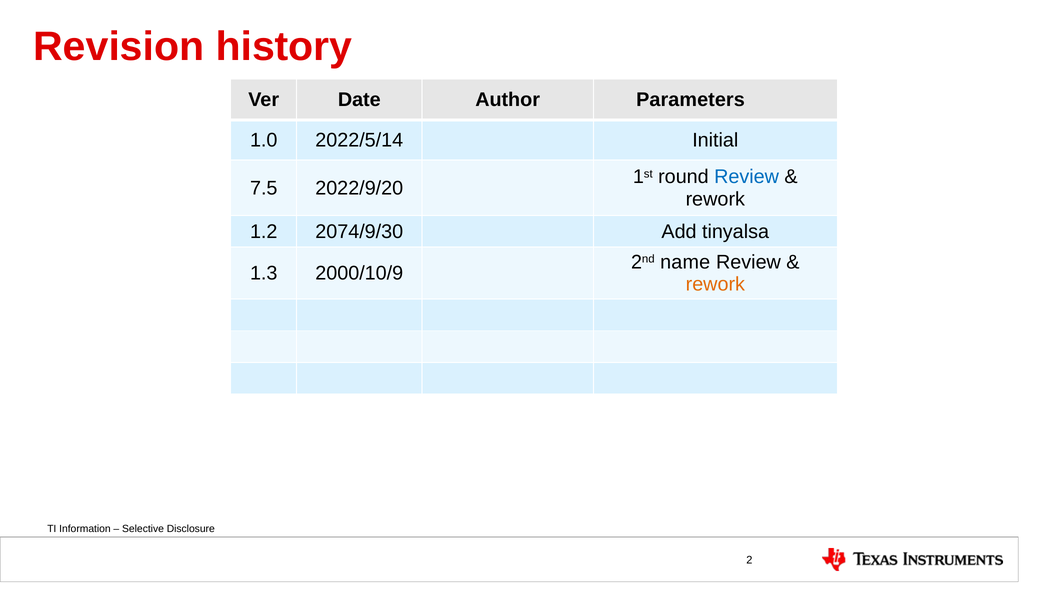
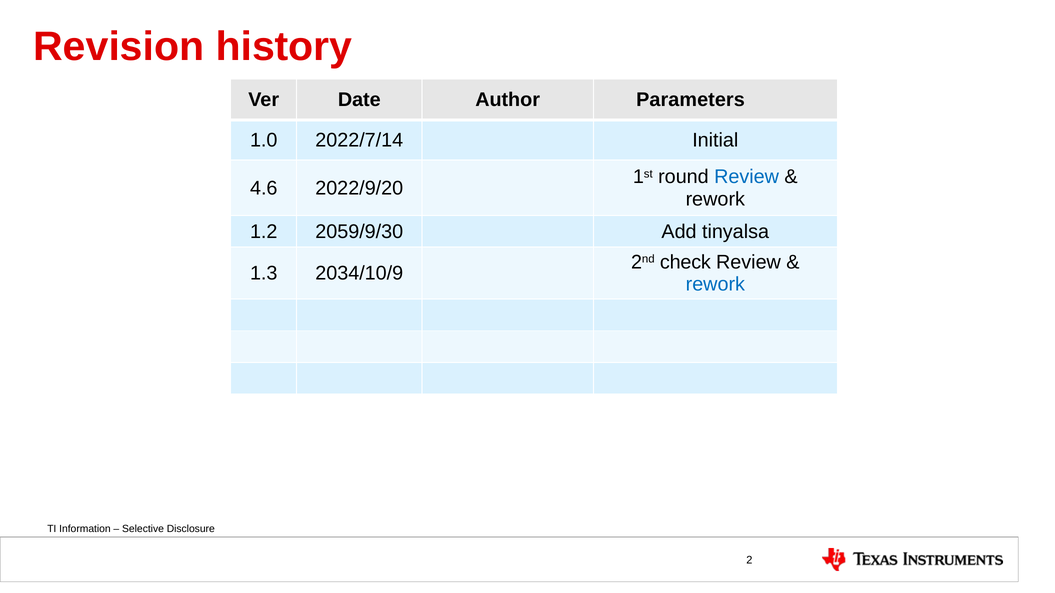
2022/5/14: 2022/5/14 -> 2022/7/14 (359, 140)
7.5: 7.5 -> 4.6 (264, 188)
2074/9/30: 2074/9/30 -> 2059/9/30 (359, 232)
name: name -> check (685, 262)
2000/10/9: 2000/10/9 -> 2034/10/9 (359, 274)
rework colour: orange -> blue (715, 285)
